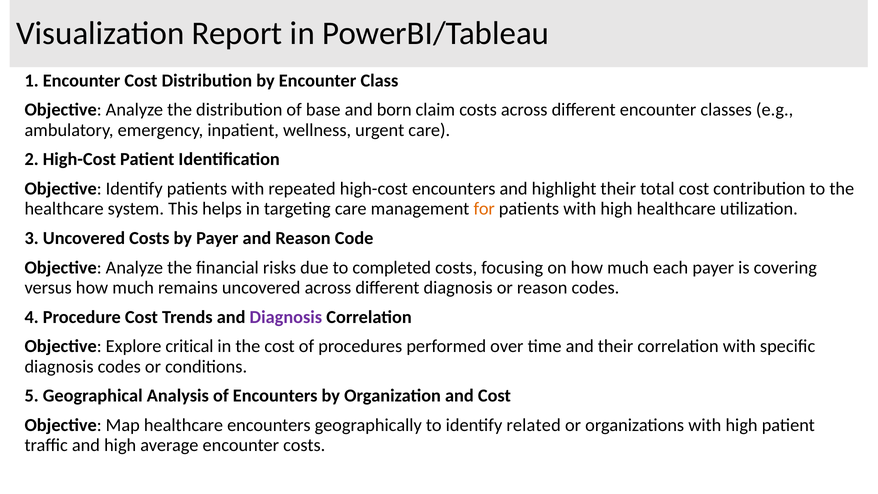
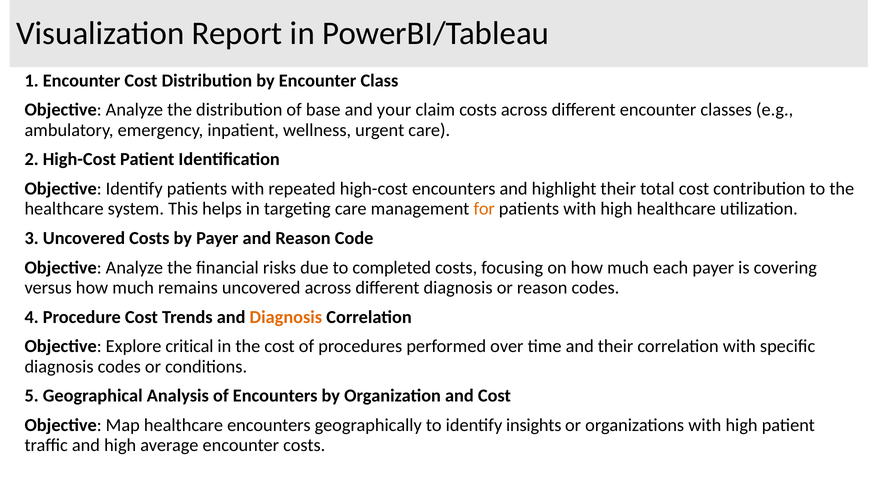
born: born -> your (394, 110)
Diagnosis colour: purple -> orange (286, 317)
related: related -> insights (534, 425)
